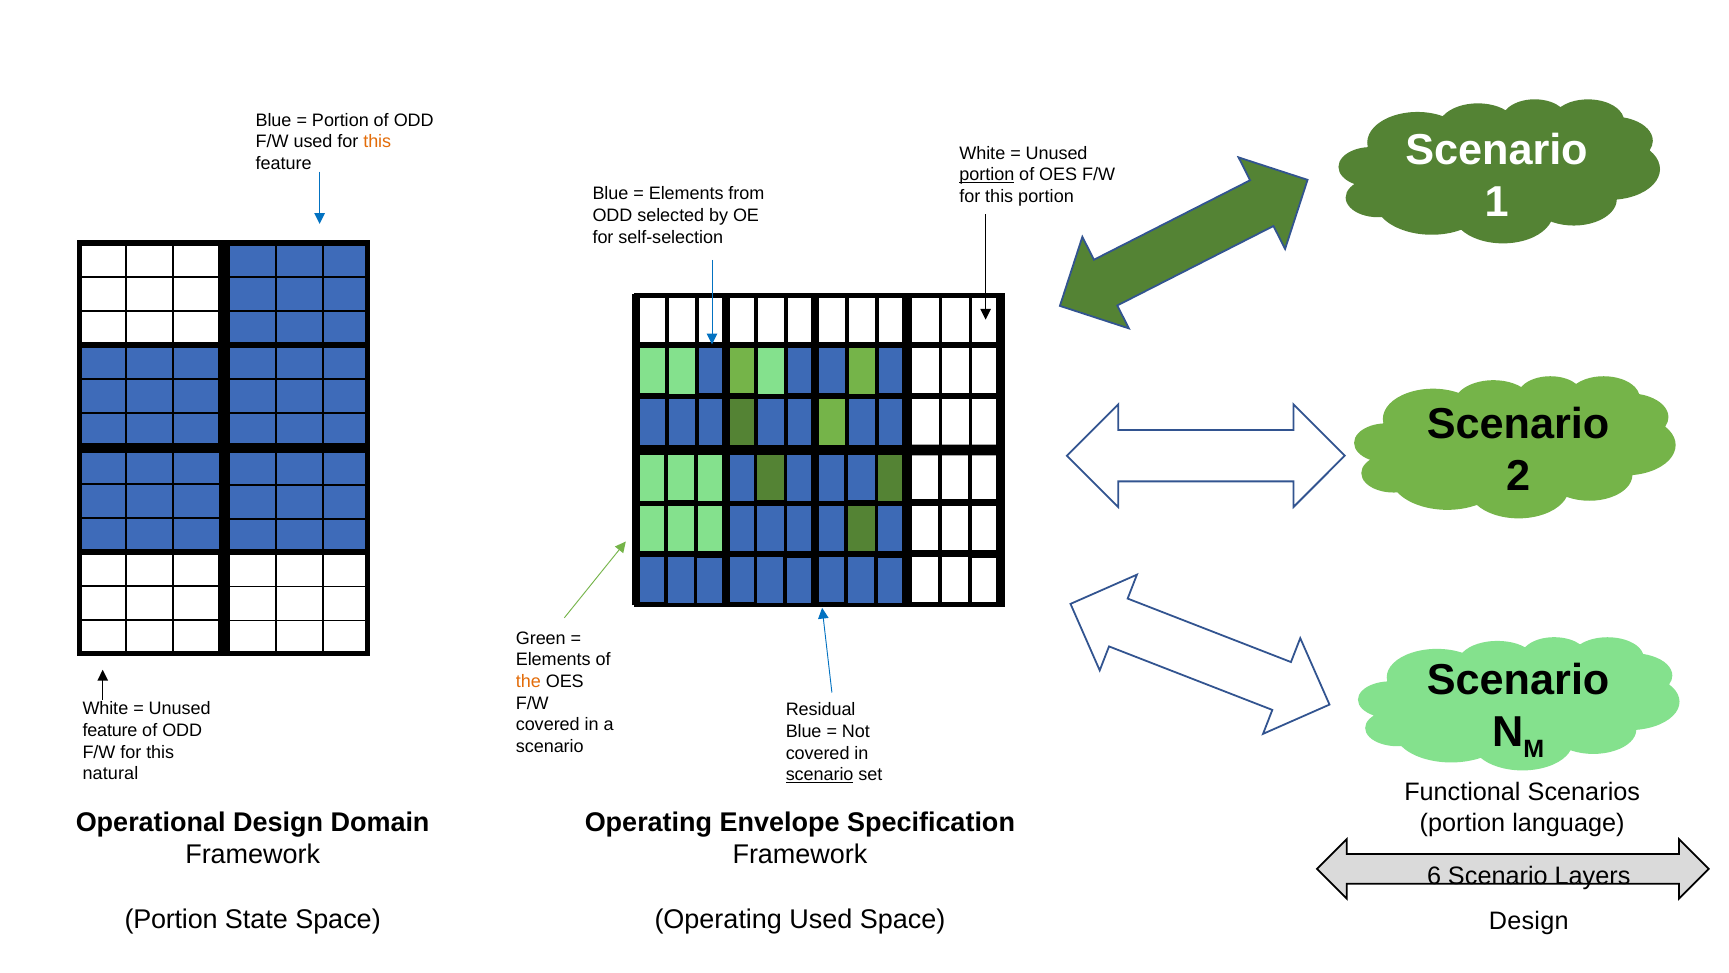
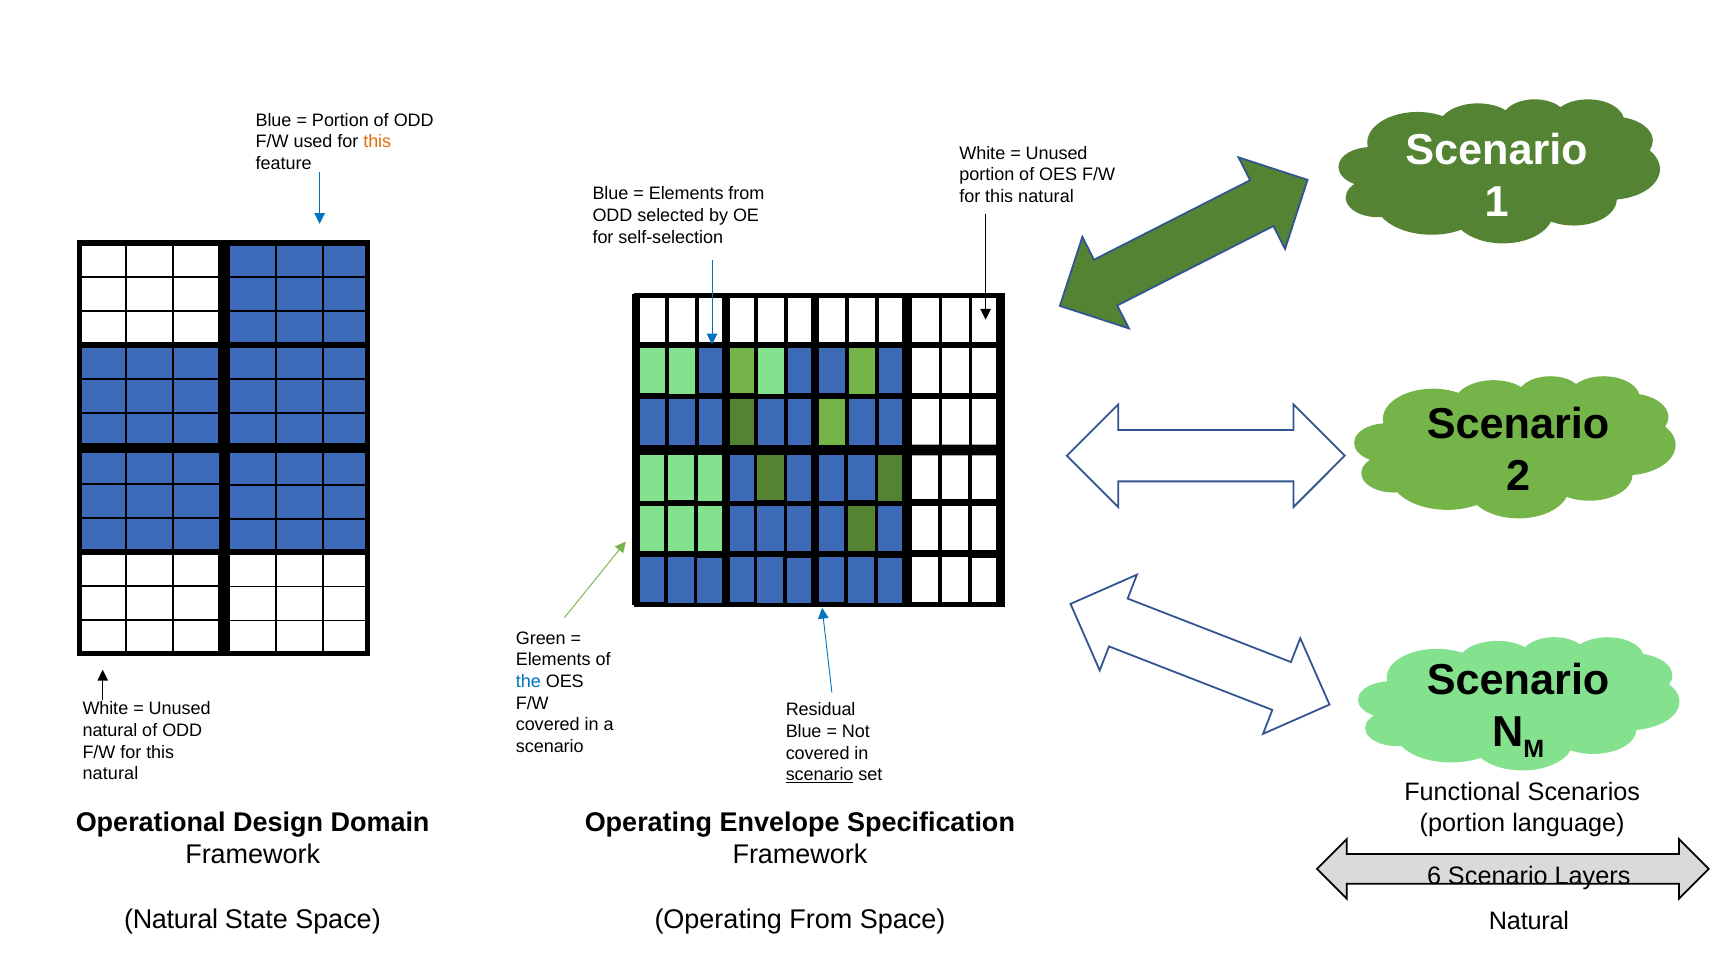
portion underline: present -> none (987, 175)
portion: portion -> natural (1046, 196)
the colour: orange -> blue (528, 681)
feature: feature -> natural (110, 730)
Portion: Portion -> Natural (171, 919)
Operating Used: Used -> From (821, 919)
Design: Design -> Natural (1529, 921)
